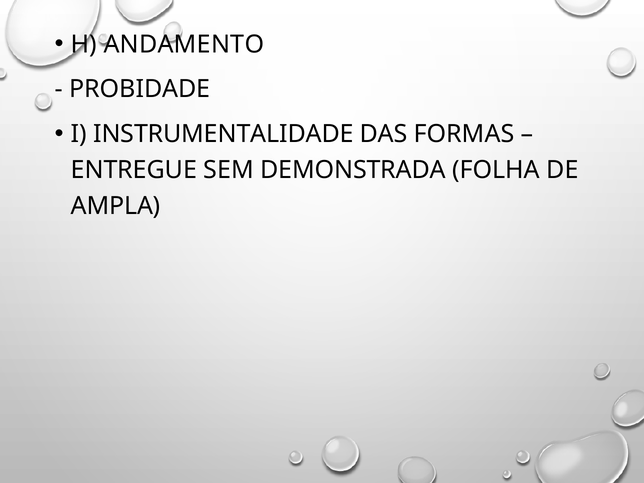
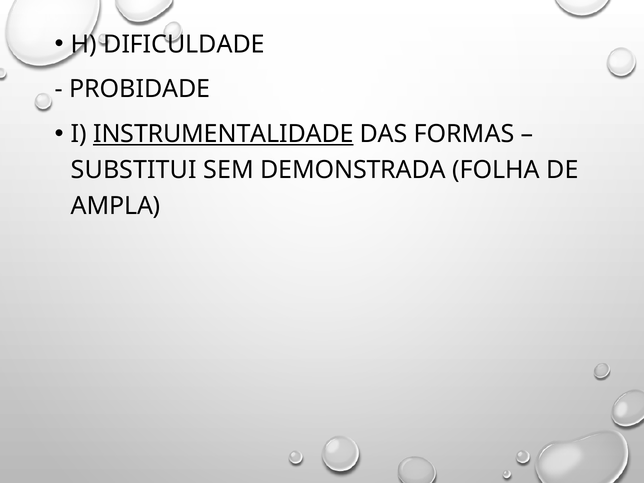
ANDAMENTO: ANDAMENTO -> DIFICULDADE (184, 44)
INSTRUMENTALIDADE underline: none -> present (223, 134)
ENTREGUE: ENTREGUE -> SUBSTITUI (134, 170)
